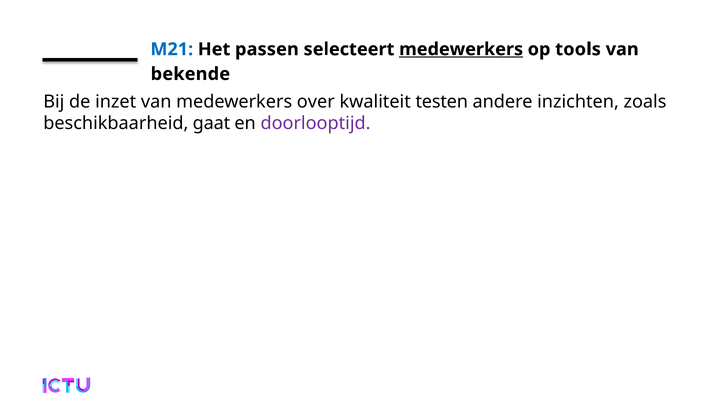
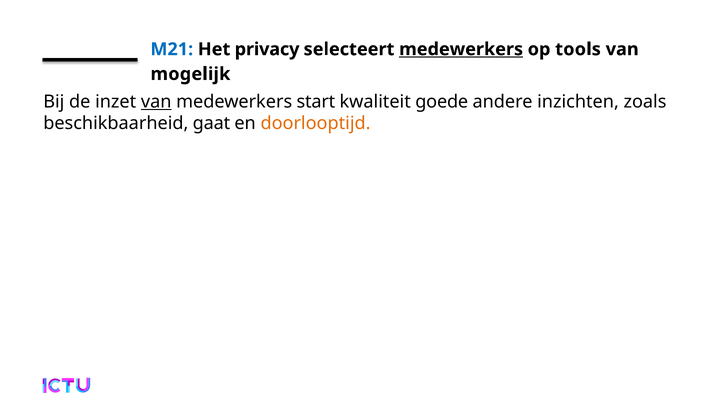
passen: passen -> privacy (267, 49)
bekende: bekende -> mogelijk (190, 74)
van underline: none -> present (156, 102)
over: over -> start (316, 102)
testen: testen -> goede (442, 102)
doorlooptijd colour: purple -> orange (316, 123)
